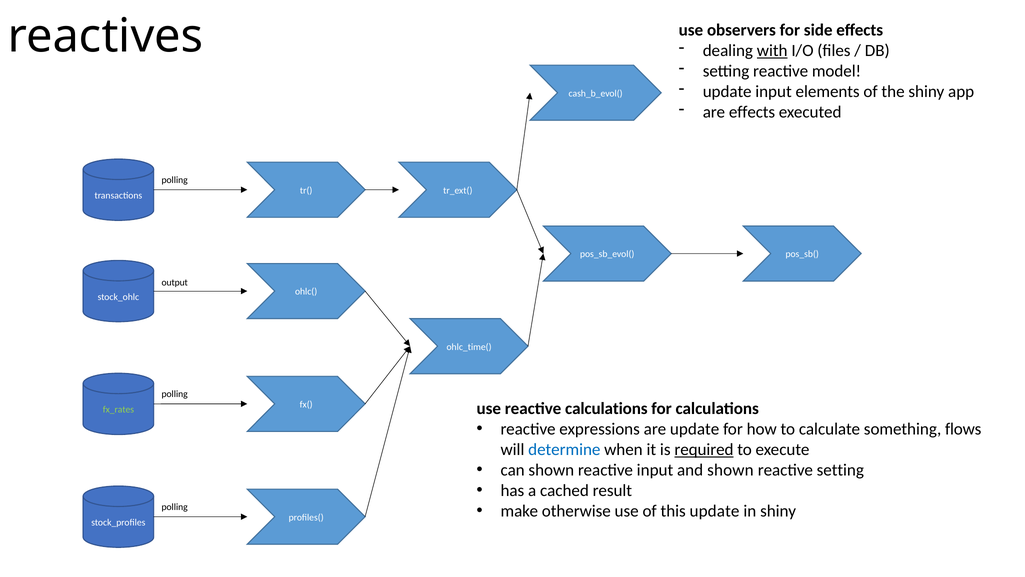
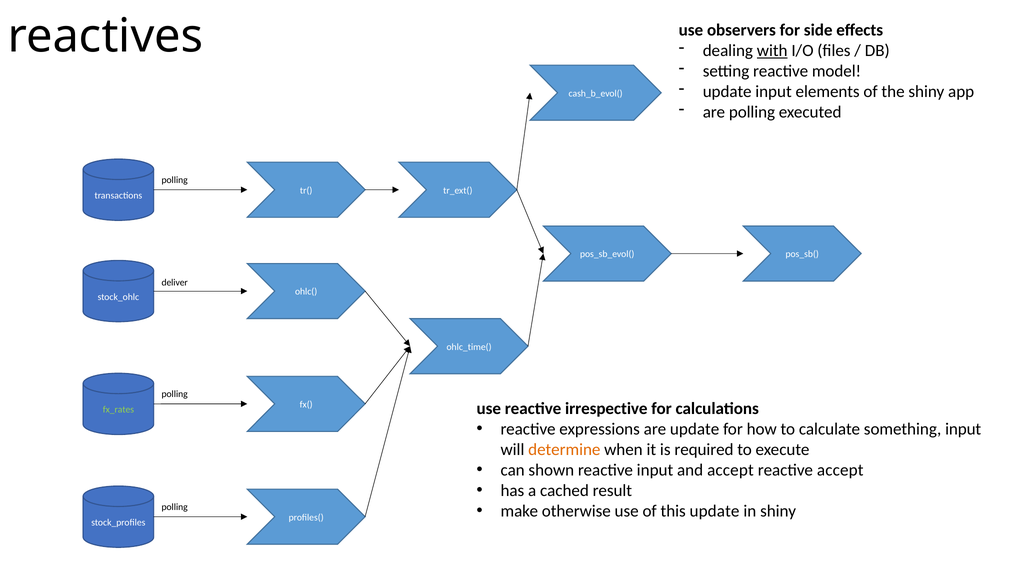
are effects: effects -> polling (752, 112)
output: output -> deliver (175, 282)
reactive calculations: calculations -> irrespective (606, 409)
something flows: flows -> input (963, 429)
determine colour: blue -> orange (564, 449)
required underline: present -> none (704, 449)
and shown: shown -> accept (730, 470)
reactive setting: setting -> accept (840, 470)
